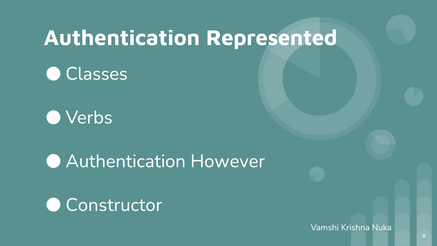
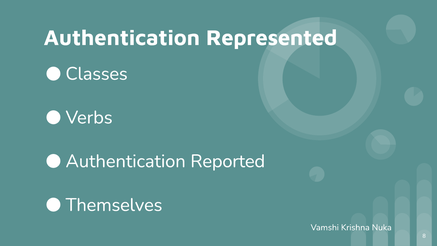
However: However -> Reported (228, 161)
Constructor: Constructor -> Themselves (114, 205)
